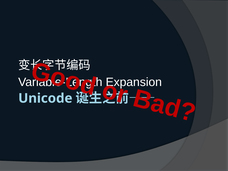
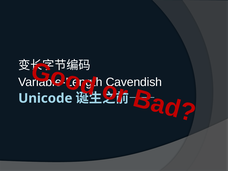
Expansion: Expansion -> Cavendish (134, 82)
